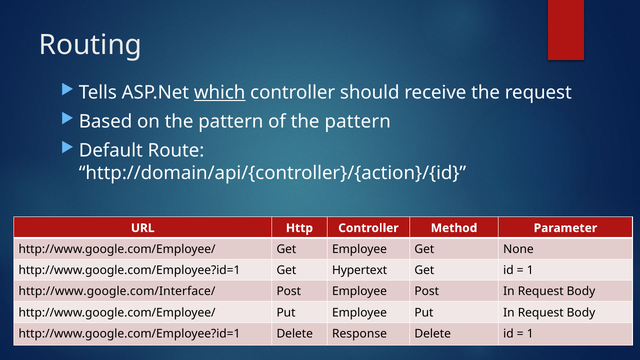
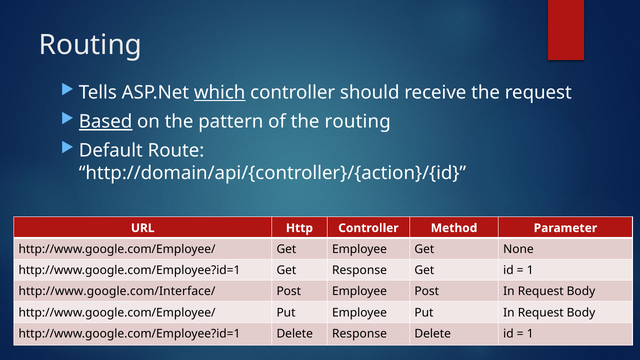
Based underline: none -> present (106, 122)
of the pattern: pattern -> routing (358, 122)
Get Hypertext: Hypertext -> Response (359, 270)
